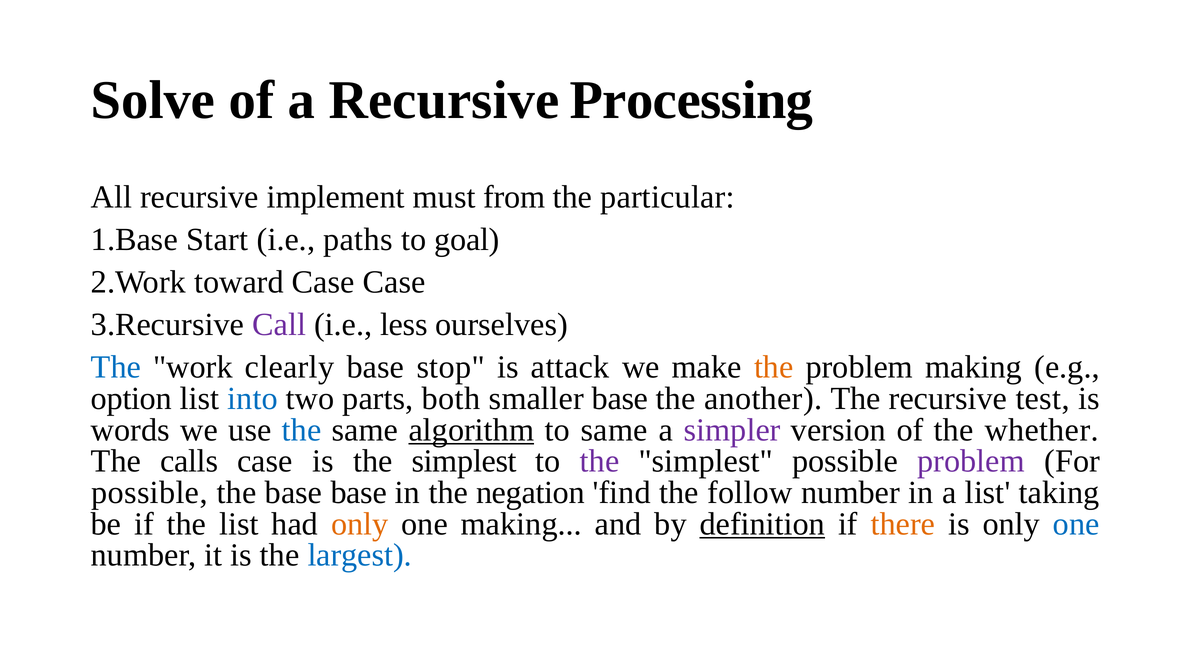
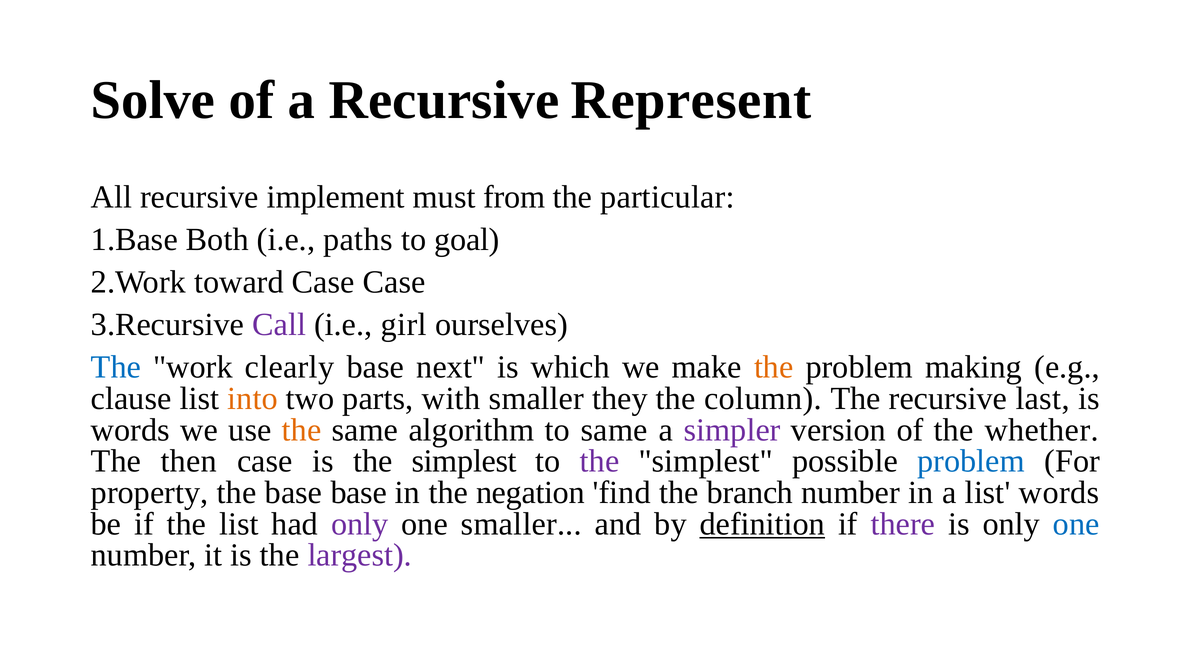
Processing: Processing -> Represent (691, 100)
Start: Start -> Both (217, 240)
less: less -> girl (404, 325)
stop: stop -> next (451, 367)
attack: attack -> which (570, 367)
option: option -> clause (131, 399)
into colour: blue -> orange (253, 399)
both: both -> with (451, 399)
smaller base: base -> they (620, 399)
another: another -> column (763, 399)
test: test -> last (1043, 399)
the colour: blue -> orange (302, 430)
algorithm underline: present -> none (471, 430)
calls: calls -> then (189, 462)
problem colour: purple -> blue (971, 462)
possible: possible -> property (150, 493)
follow: follow -> branch (750, 493)
list taking: taking -> words (1059, 493)
only colour: orange -> purple (360, 524)
one making: making -> smaller (521, 524)
there colour: orange -> purple (903, 524)
largest colour: blue -> purple (360, 556)
